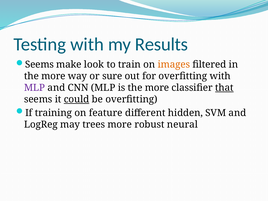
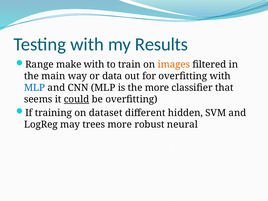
Seems: Seems -> Range (39, 65)
make look: look -> with (94, 65)
more: more -> main (53, 76)
sure: sure -> data (112, 76)
MLP colour: purple -> blue (35, 88)
that underline: present -> none (224, 88)
feature: feature -> dataset (106, 113)
